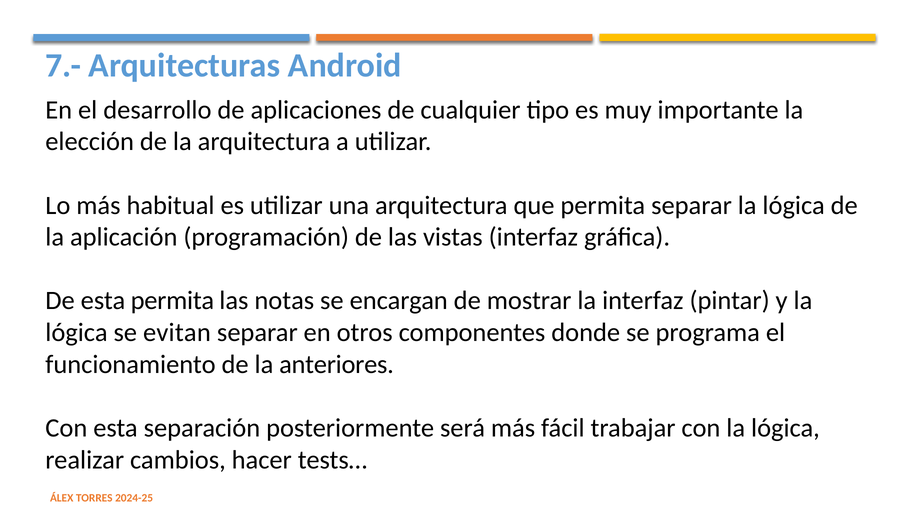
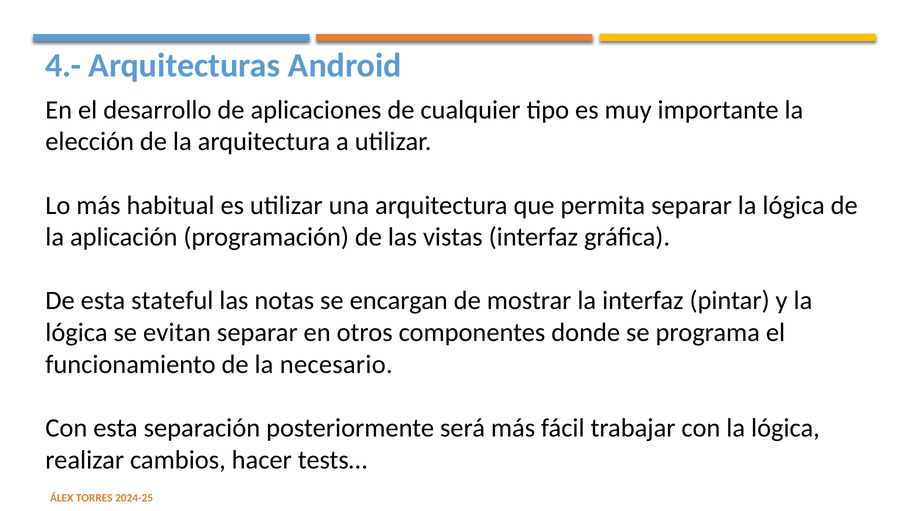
7.-: 7.- -> 4.- (63, 65)
esta permita: permita -> stateful (172, 301)
anteriores: anteriores -> necesario (336, 365)
